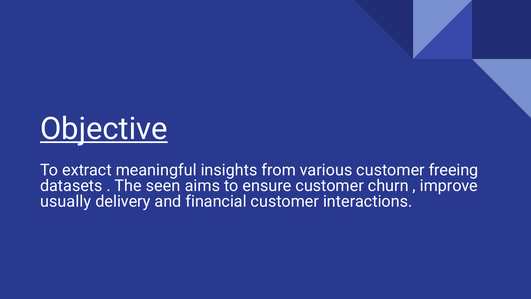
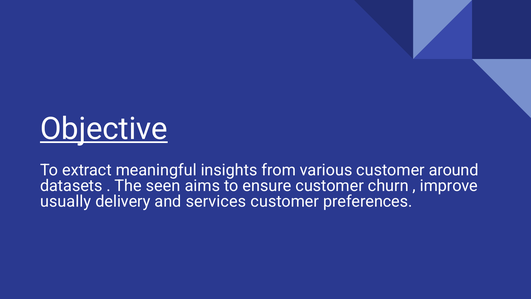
freeing: freeing -> around (454, 170)
financial: financial -> services (216, 201)
interactions: interactions -> preferences (368, 201)
